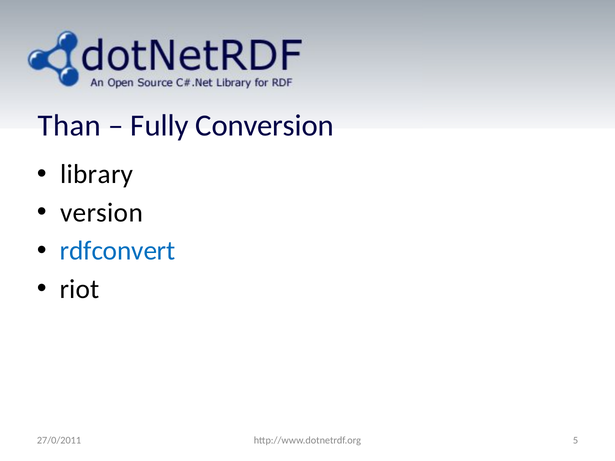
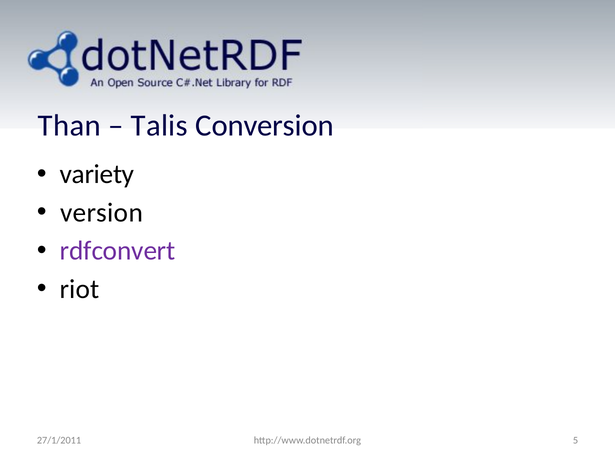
Fully: Fully -> Talis (159, 126)
library: library -> variety (97, 175)
rdfconvert colour: blue -> purple (118, 251)
27/0/2011: 27/0/2011 -> 27/1/2011 (59, 440)
